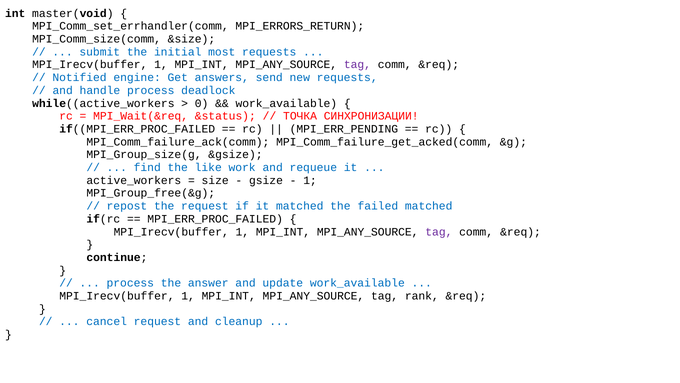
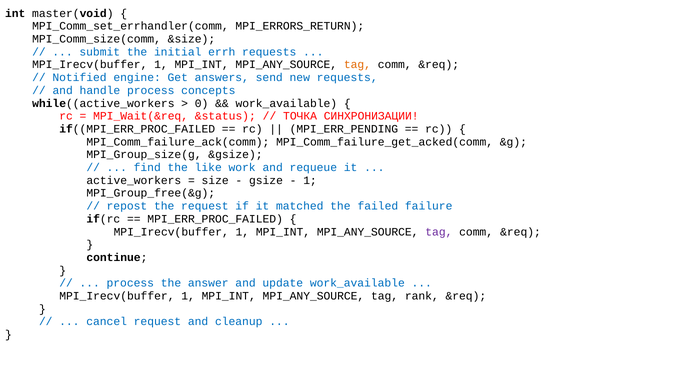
most: most -> errh (222, 52)
tag colour: purple -> orange (357, 65)
deadlock: deadlock -> concepts (208, 90)
failed matched: matched -> failure (429, 206)
